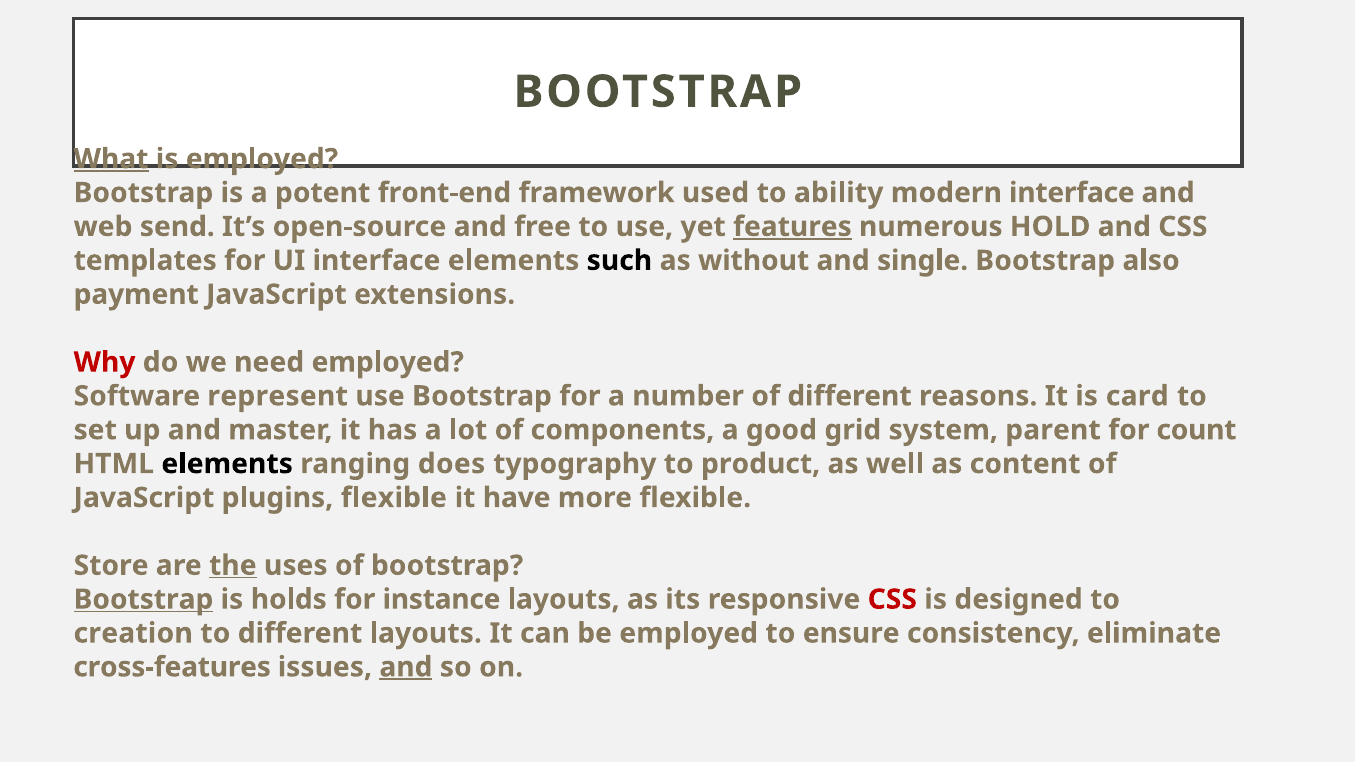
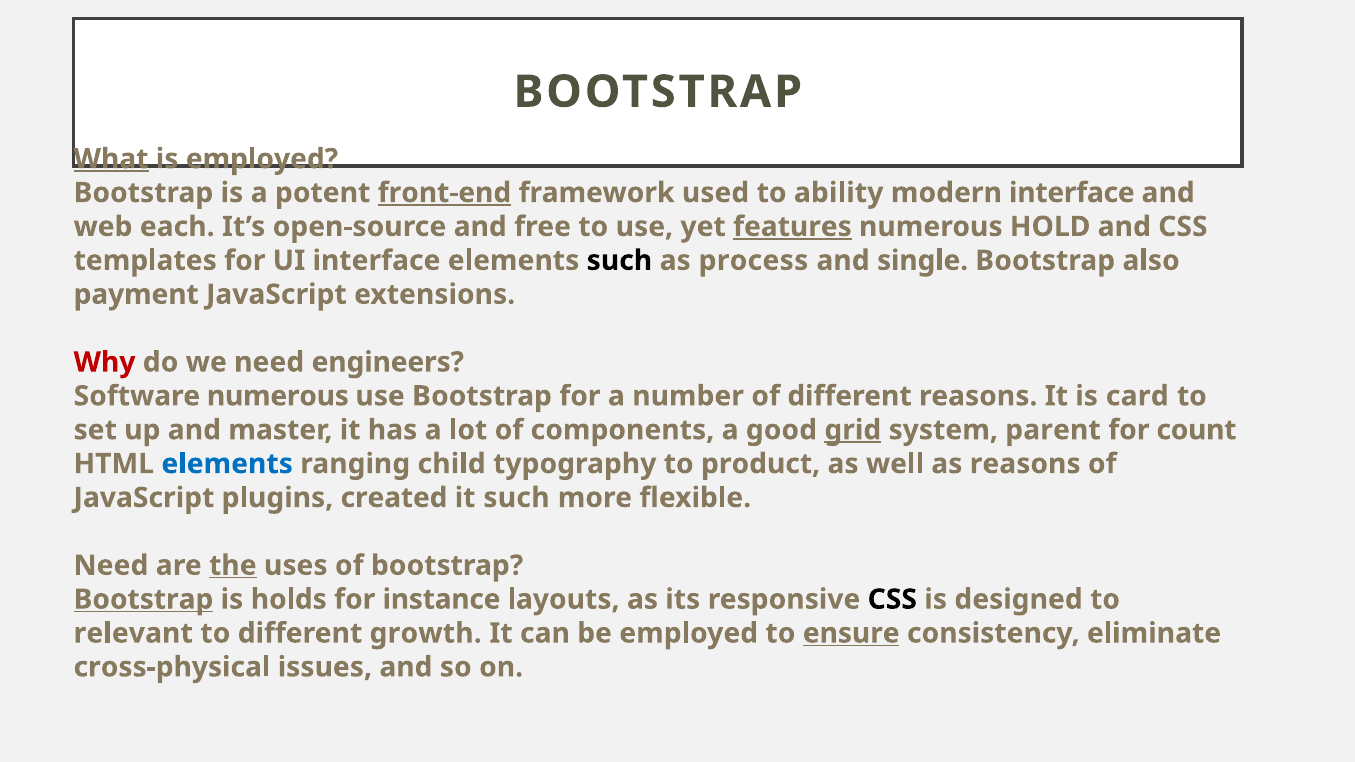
front-end underline: none -> present (444, 193)
send: send -> each (177, 227)
without: without -> process (753, 261)
need employed: employed -> engineers (388, 362)
Software represent: represent -> numerous (278, 396)
grid underline: none -> present (853, 430)
elements colour: black -> blue (227, 464)
does: does -> child (452, 464)
as content: content -> reasons (1025, 464)
plugins flexible: flexible -> created (394, 498)
it have: have -> such (516, 498)
Store: Store -> Need (111, 566)
CSS colour: red -> black (892, 600)
creation: creation -> relevant (133, 633)
different layouts: layouts -> growth (426, 633)
ensure underline: none -> present (851, 633)
cross-features: cross-features -> cross-physical (172, 667)
and underline: present -> none (406, 667)
